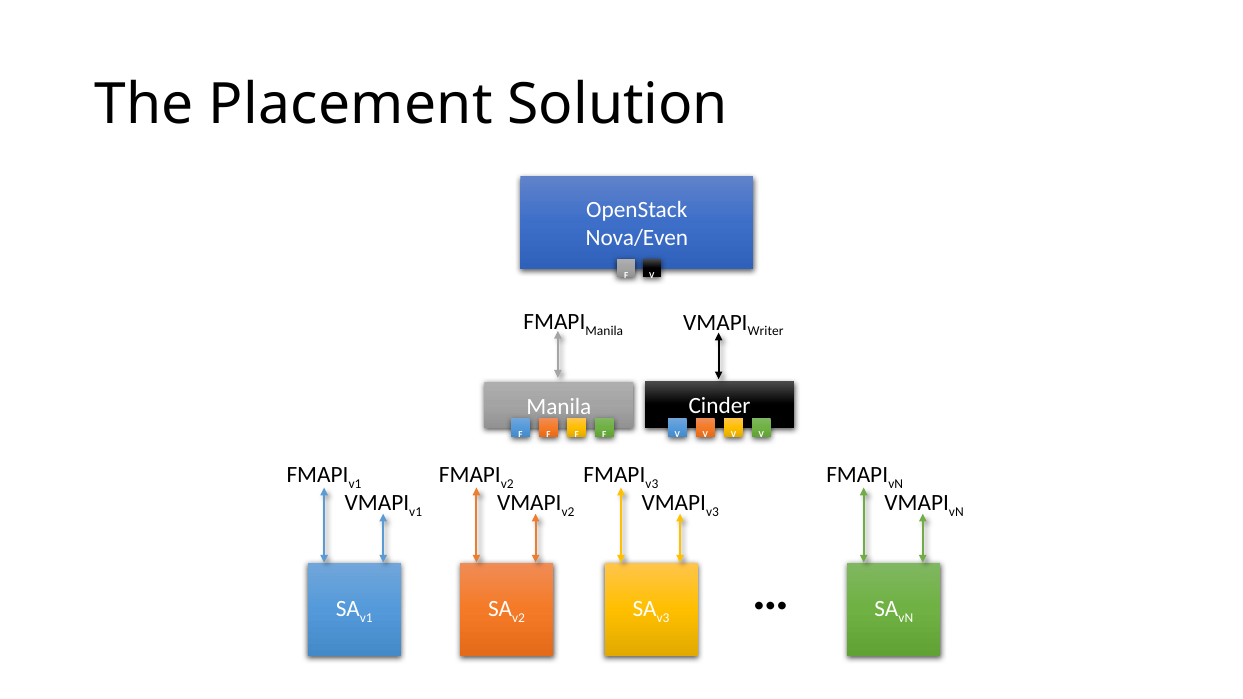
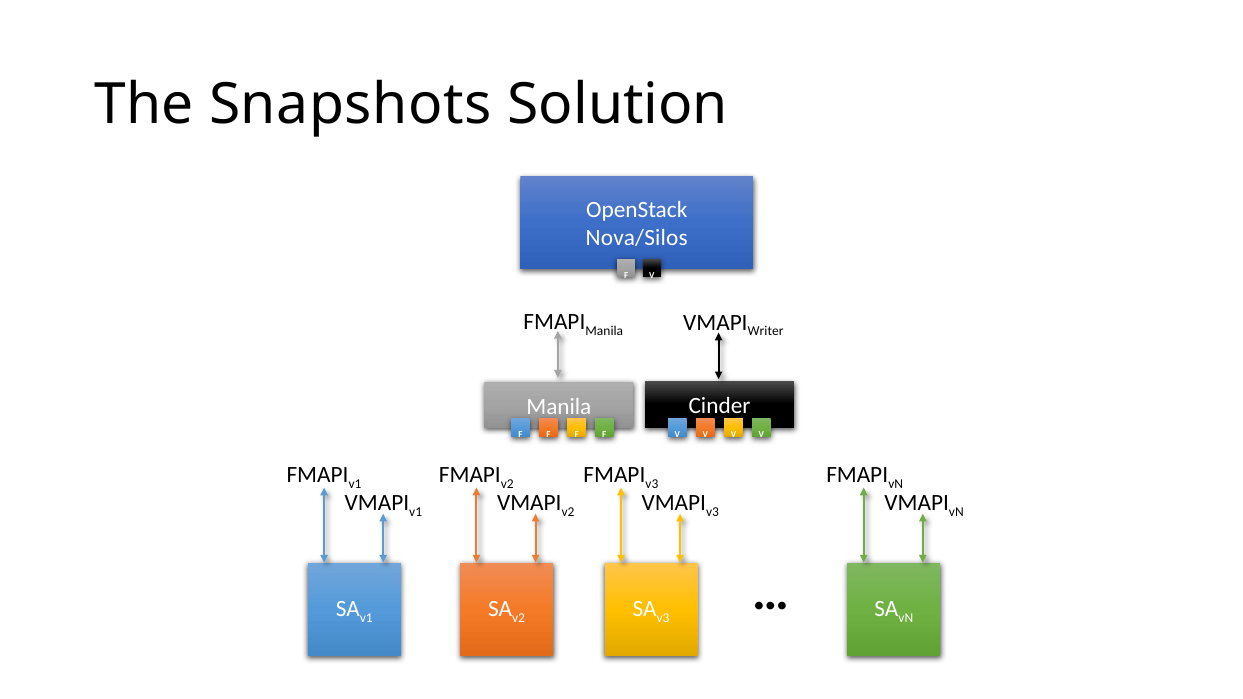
Placement: Placement -> Snapshots (350, 104)
Nova/Even: Nova/Even -> Nova/Silos (637, 238)
